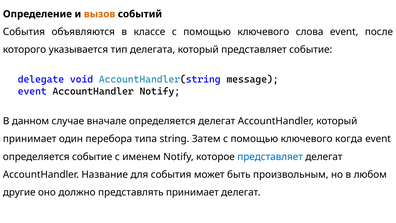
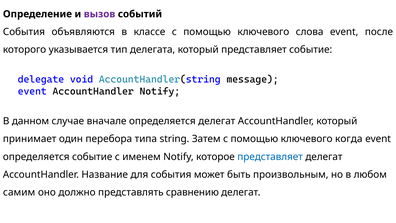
вызов colour: orange -> purple (100, 14)
другие: другие -> самим (19, 192)
представлять принимает: принимает -> сравнению (192, 192)
